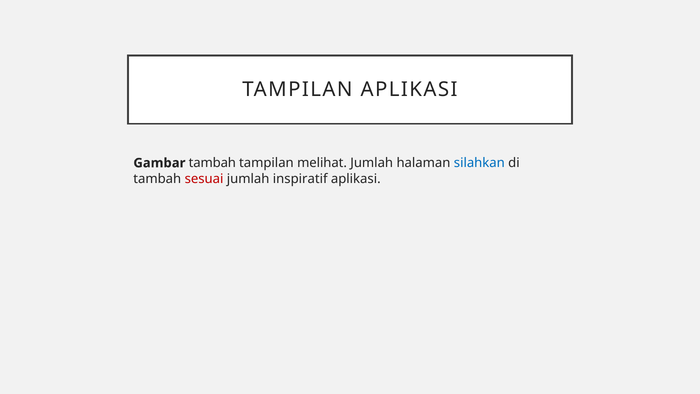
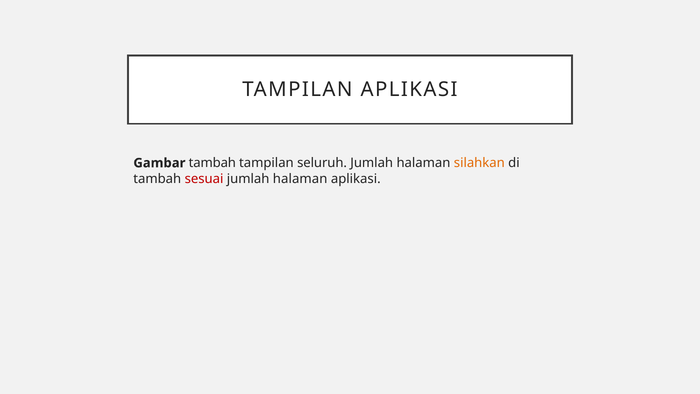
melihat: melihat -> seluruh (322, 163)
silahkan colour: blue -> orange (479, 163)
inspiratif: inspiratif -> halaman (300, 179)
